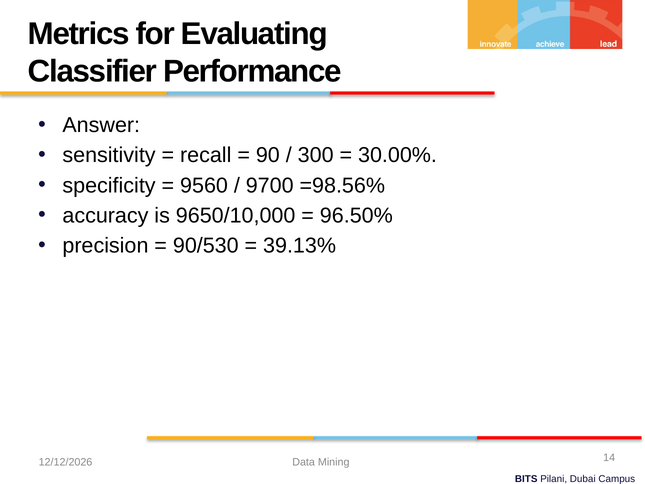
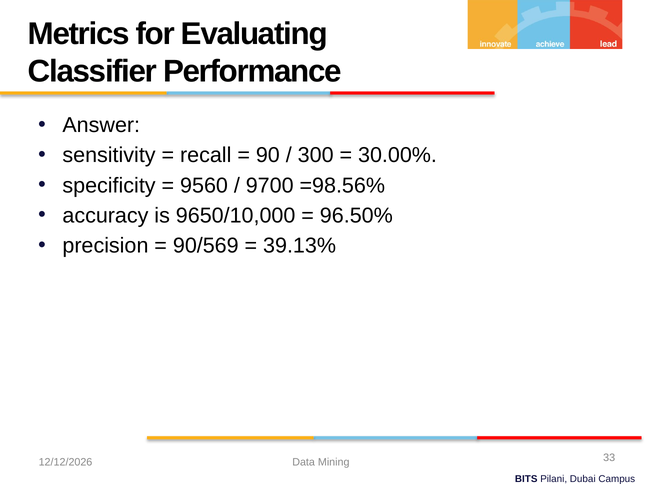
90/530: 90/530 -> 90/569 (206, 245)
14: 14 -> 33 (609, 458)
